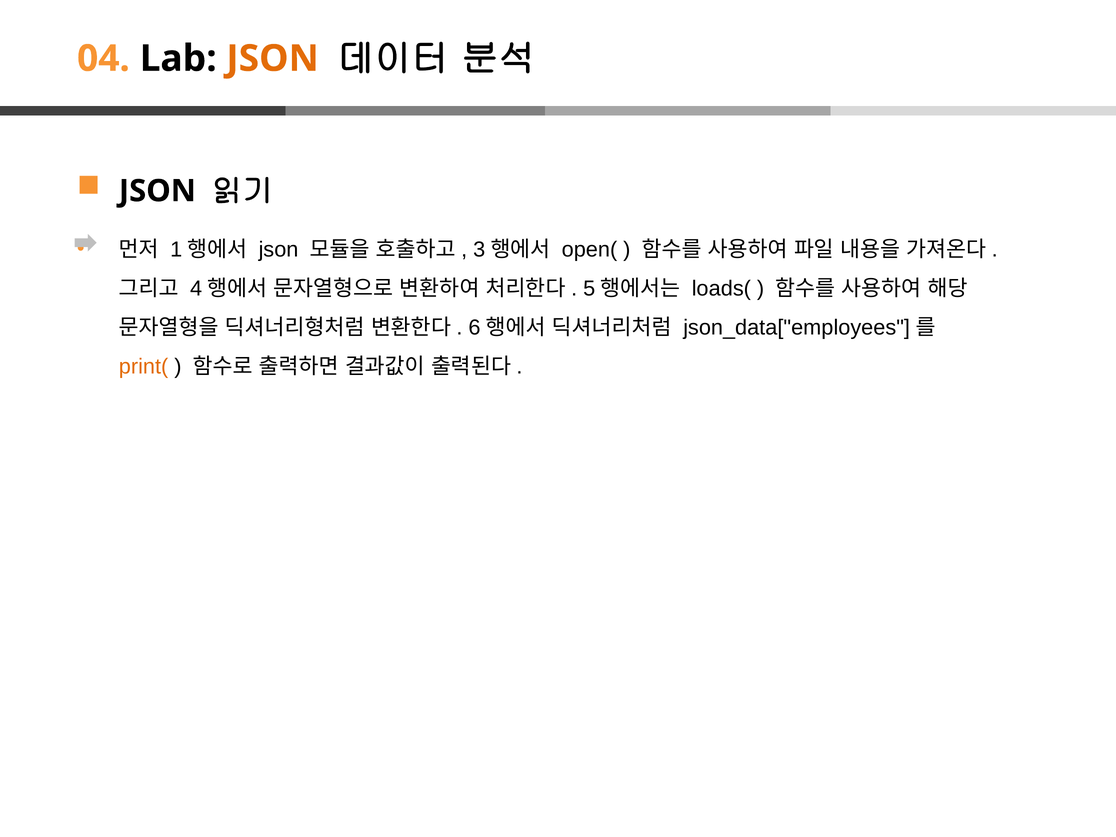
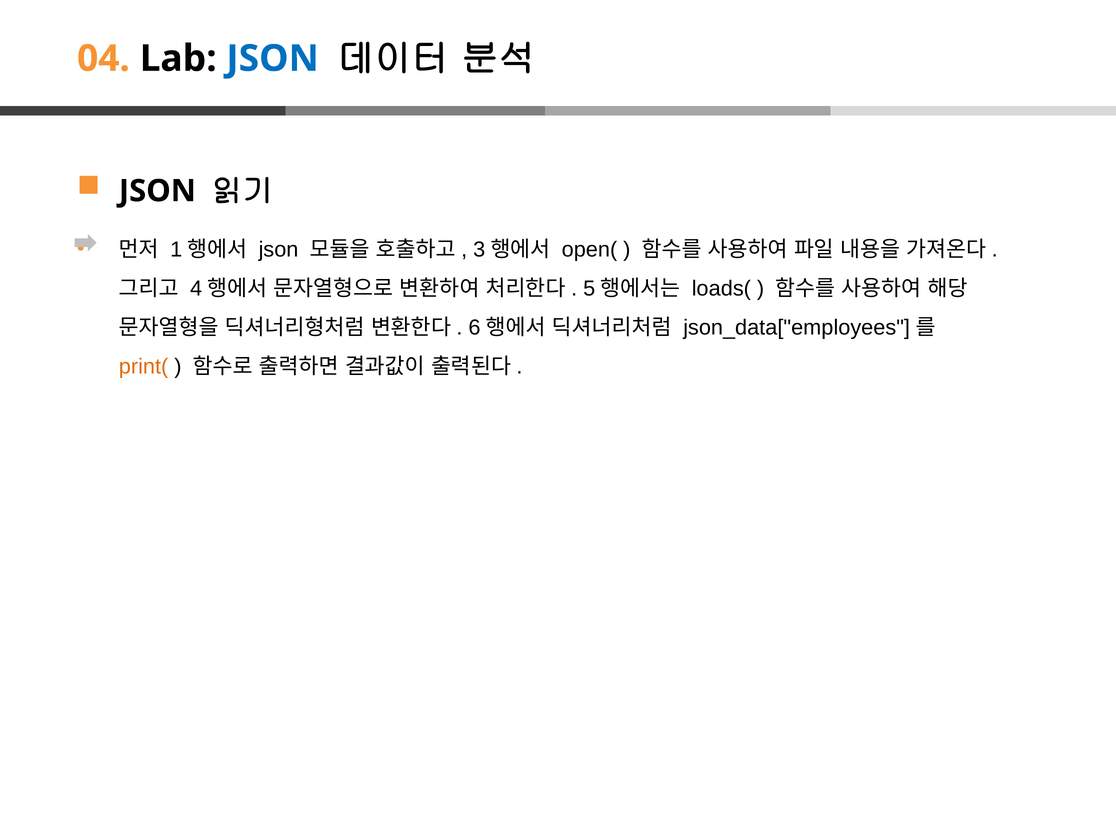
JSON colour: orange -> blue (273, 59)
